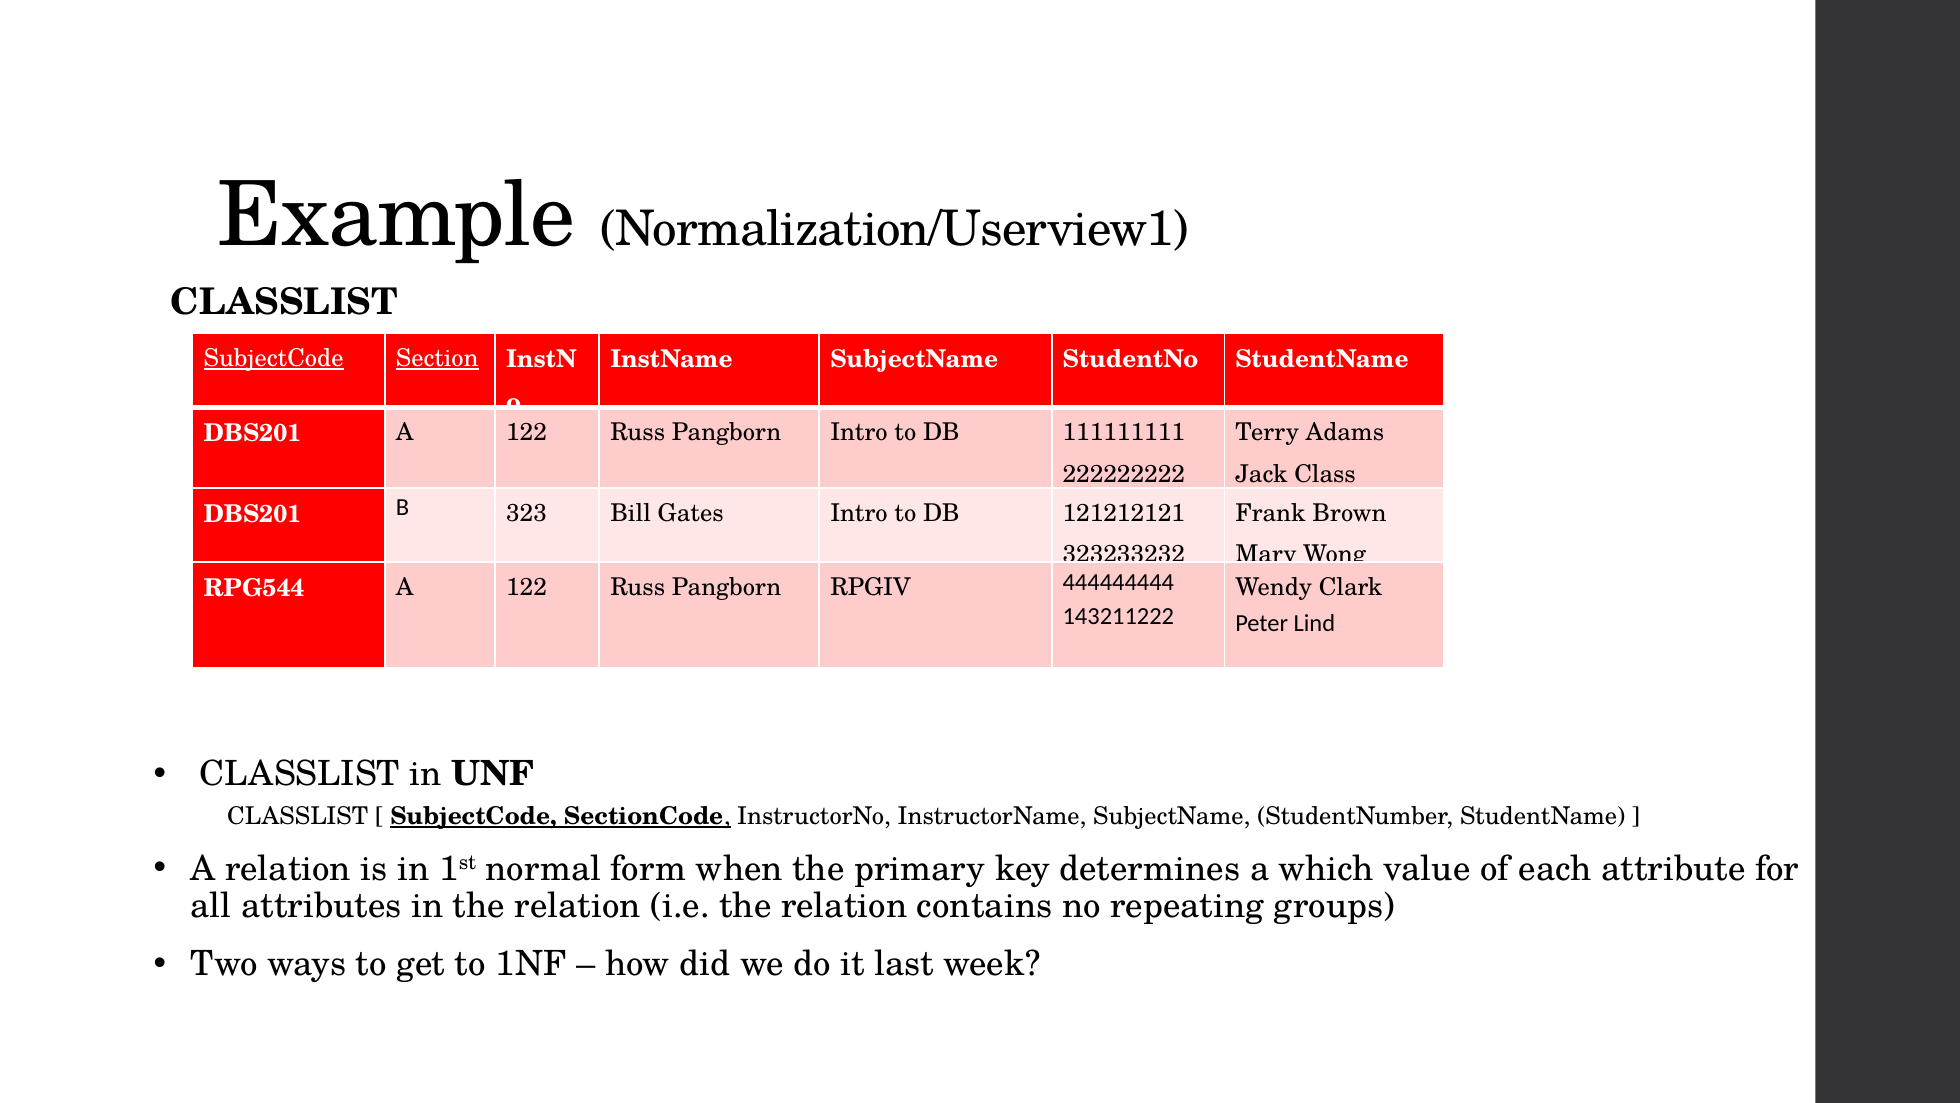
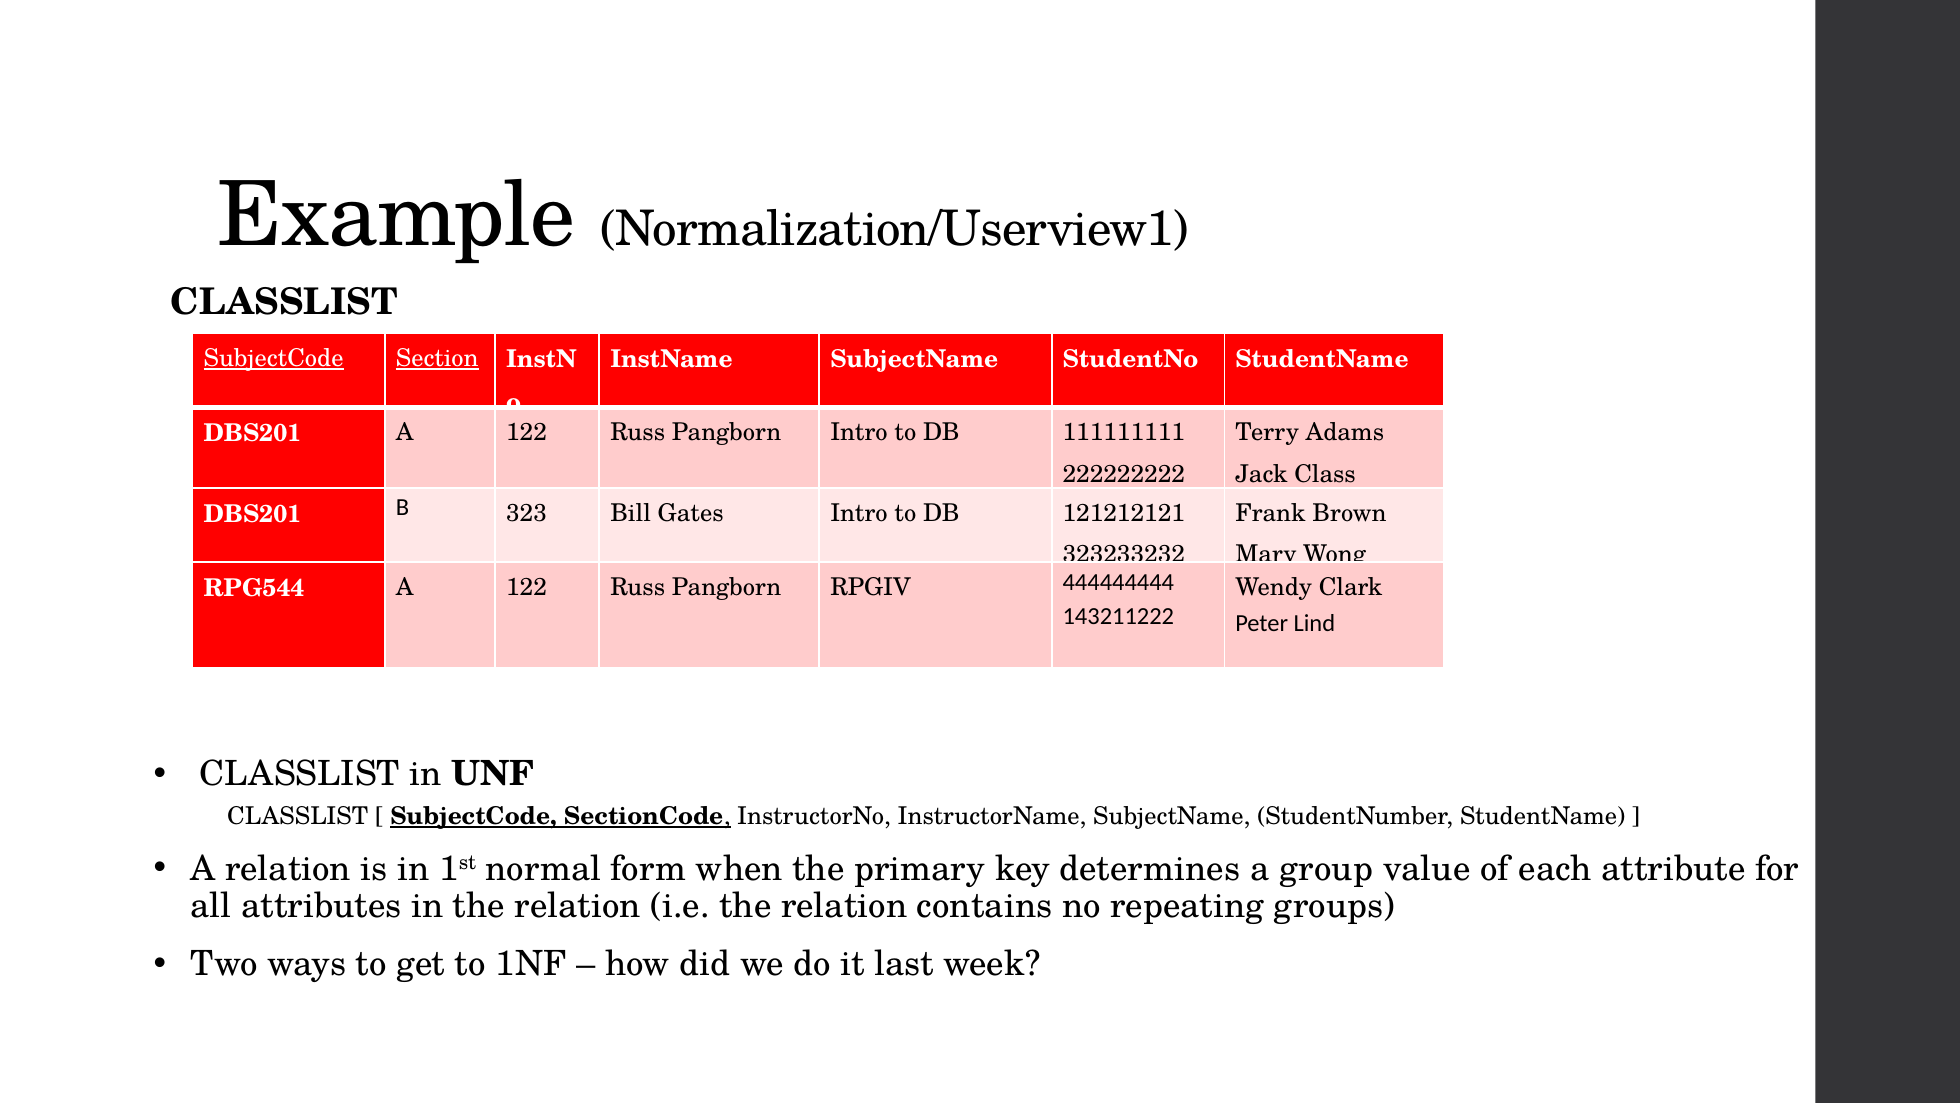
which: which -> group (1326, 868)
